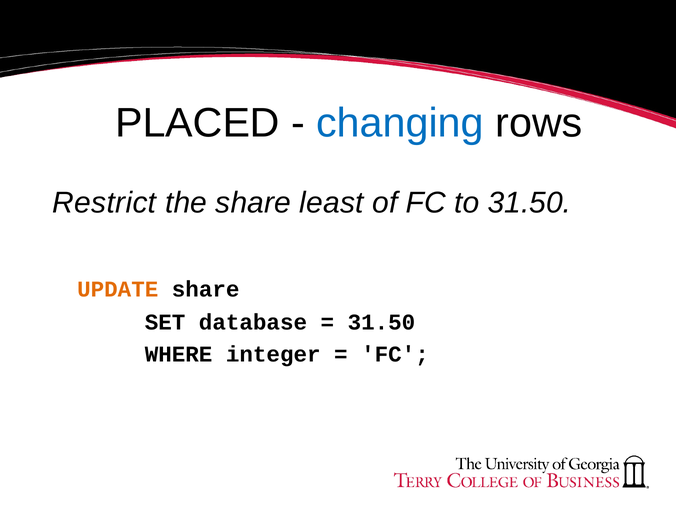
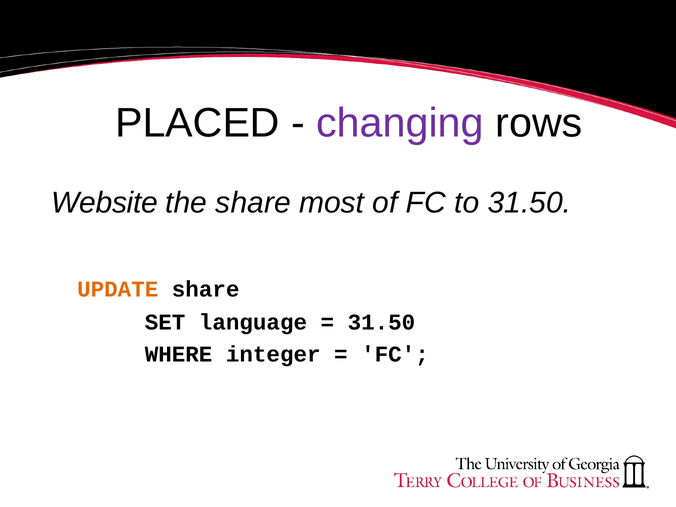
changing colour: blue -> purple (400, 123)
Restrict: Restrict -> Website (105, 203)
least: least -> most (332, 203)
database: database -> language (253, 323)
